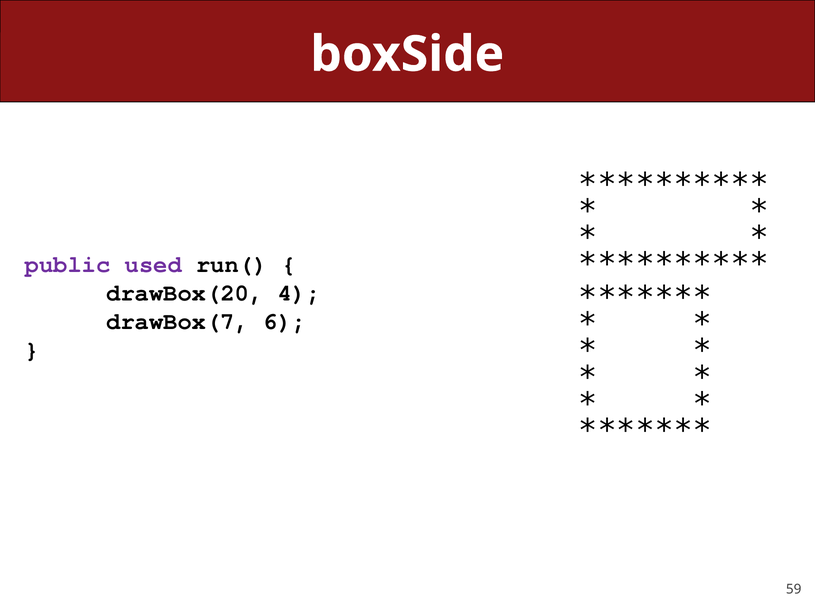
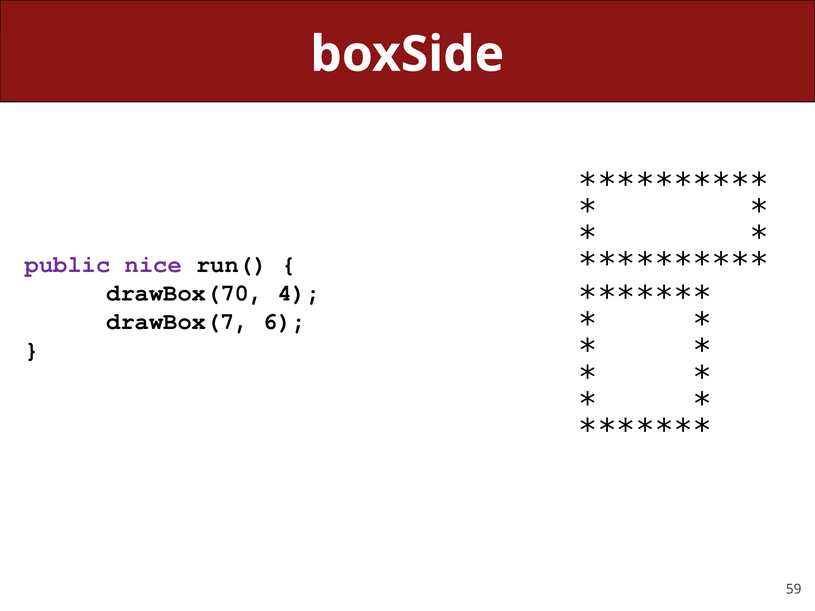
used: used -> nice (153, 264)
drawBox(20: drawBox(20 -> drawBox(70 (185, 293)
